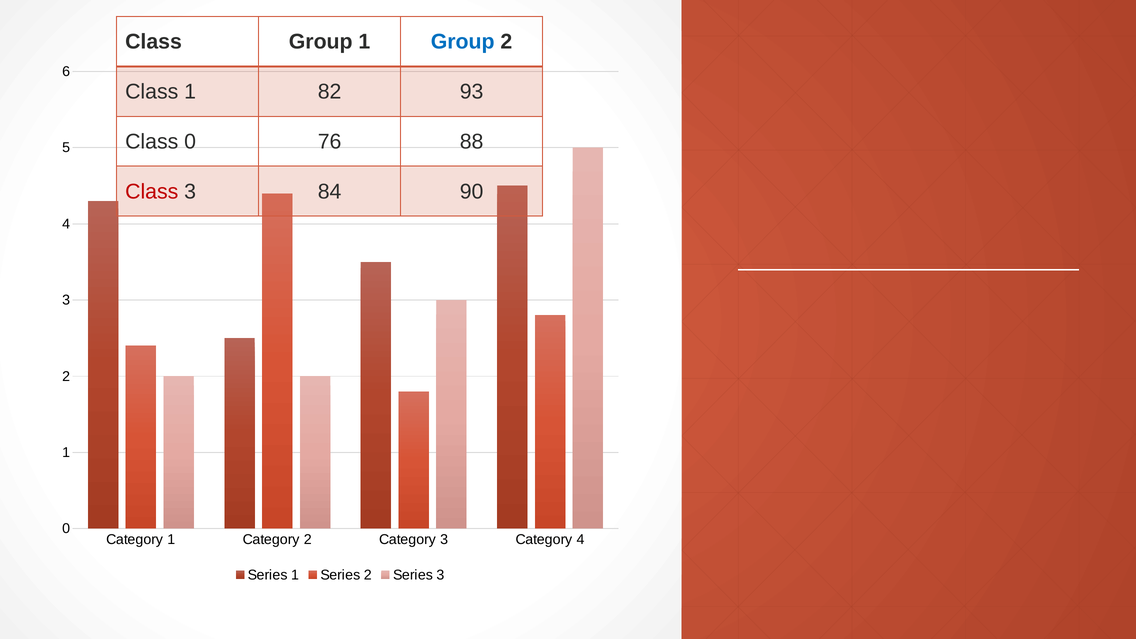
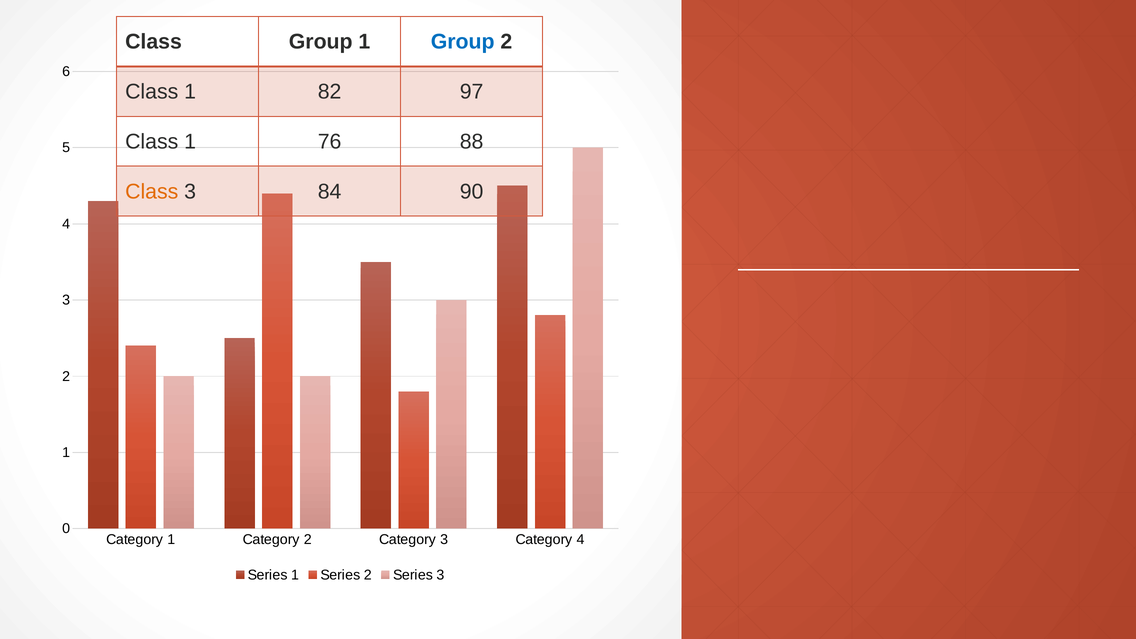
93: 93 -> 97 (472, 92)
0: 0 -> 1 (190, 142)
Class colour: red -> orange (152, 191)
